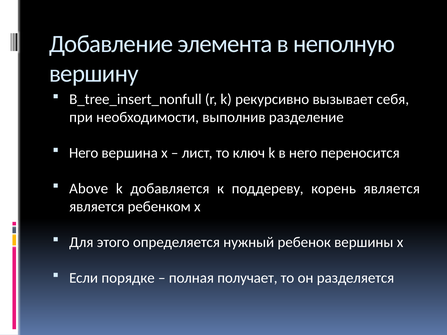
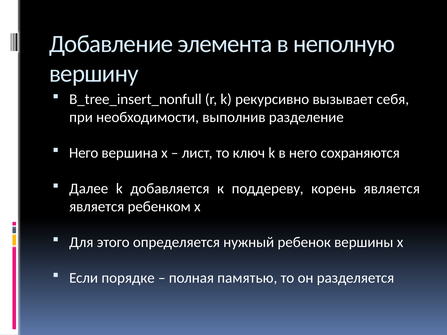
переносится: переносится -> сохраняются (360, 153)
Above: Above -> Далее (89, 189)
получает: получает -> памятью (247, 278)
